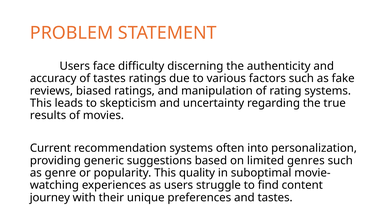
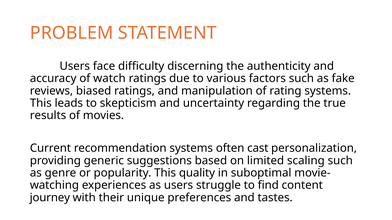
of tastes: tastes -> watch (109, 79)
into: into -> cast (258, 149)
genres: genres -> scaling (306, 161)
